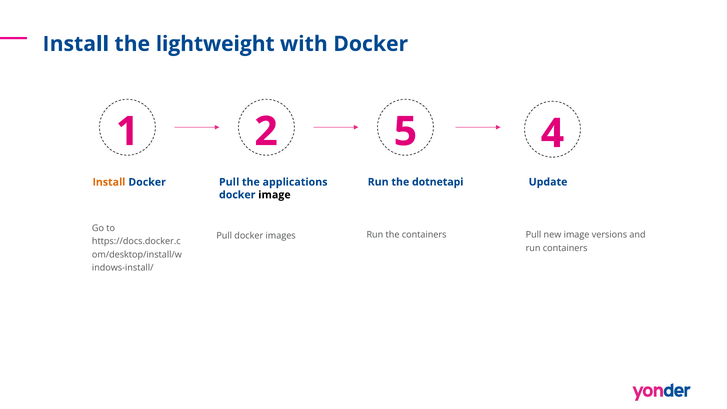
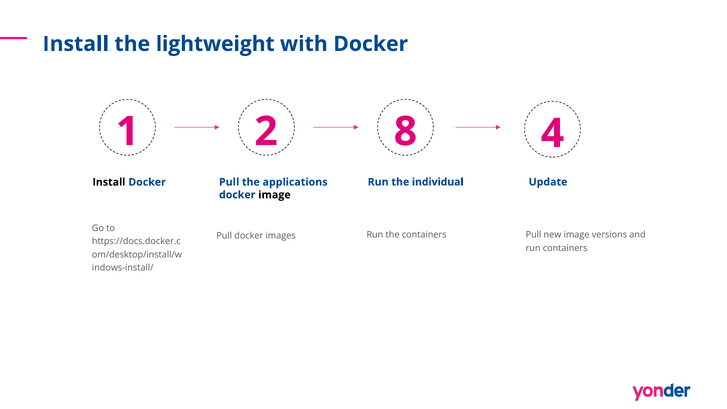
5: 5 -> 8 (405, 132)
dotnetapi: dotnetapi -> individual (438, 182)
Install colour: orange -> black (109, 182)
